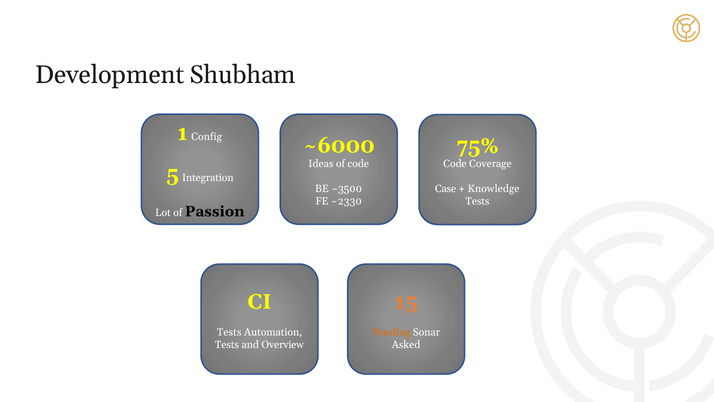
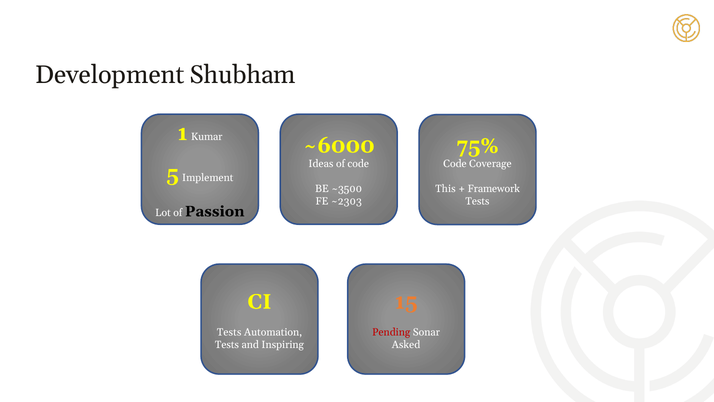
Config: Config -> Kumar (207, 136)
Integration: Integration -> Implement (208, 178)
Case: Case -> This (445, 189)
Knowledge: Knowledge -> Framework (494, 189)
~2330: ~2330 -> ~2303 (346, 201)
Pending colour: orange -> red (391, 332)
Overview: Overview -> Inspiring (283, 345)
